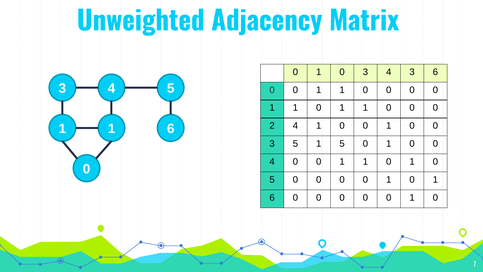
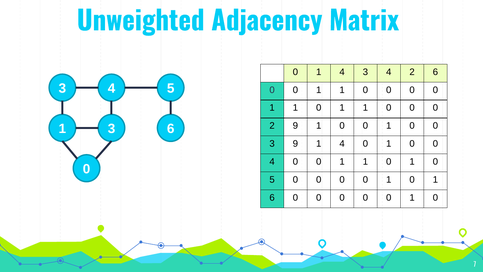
0: 0 -> 4 (342, 72)
4 3: 3 -> 2 (412, 72)
2 4: 4 -> 9 (295, 126)
1: 1 -> 3 (112, 129)
3 5: 5 -> 9 (295, 144)
5: 5 -> 4 (342, 144)
